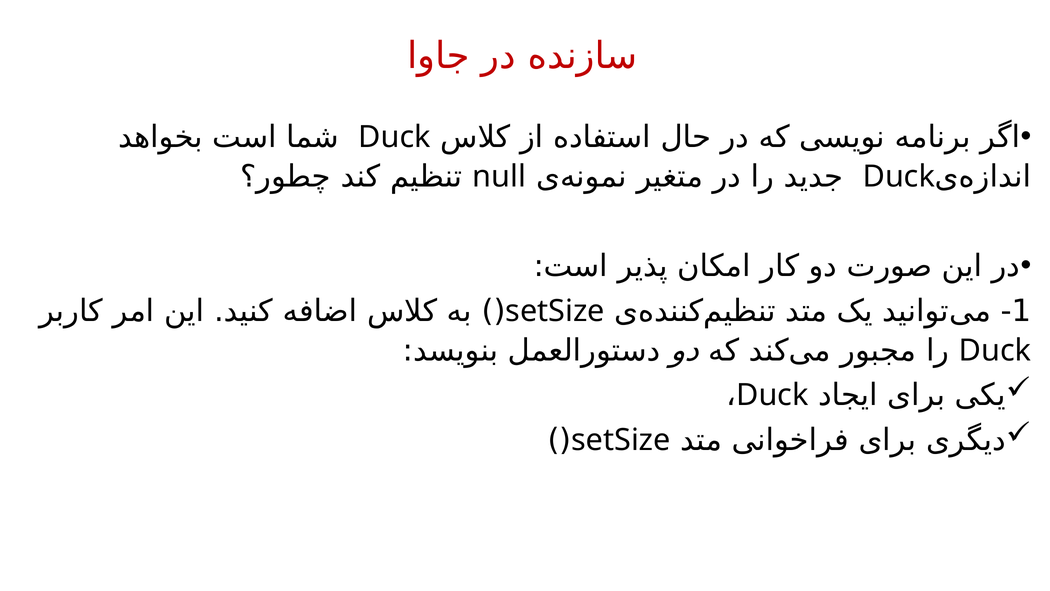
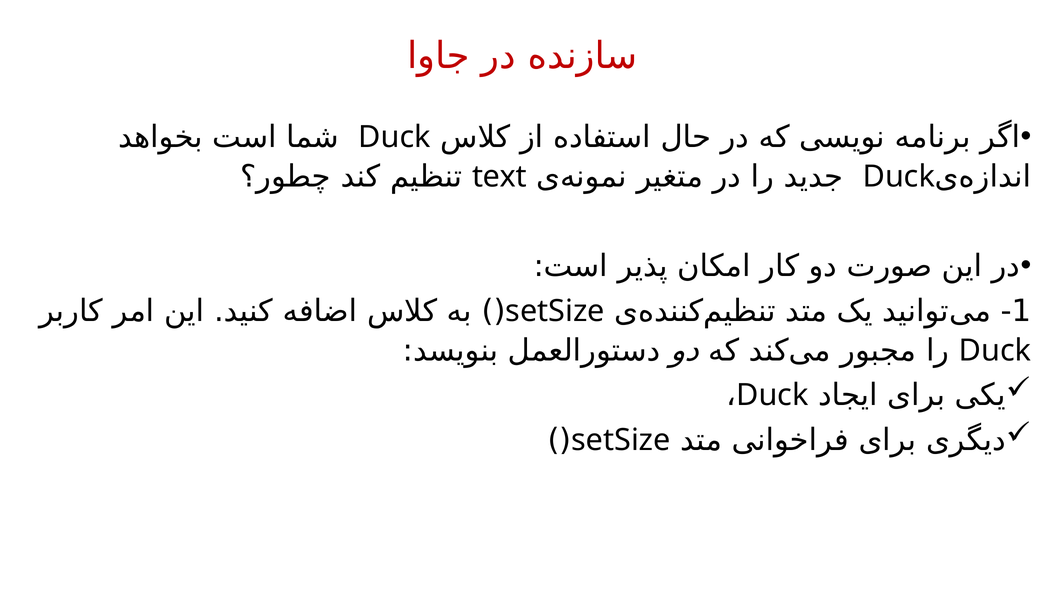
null: null -> text (499, 176)
